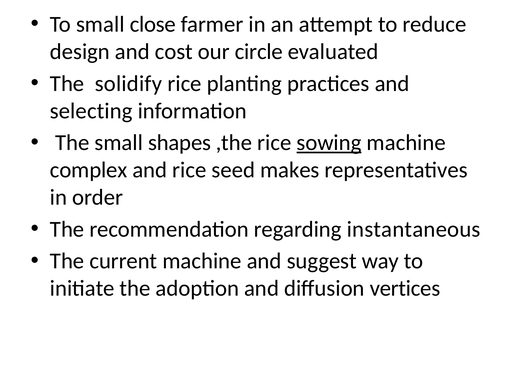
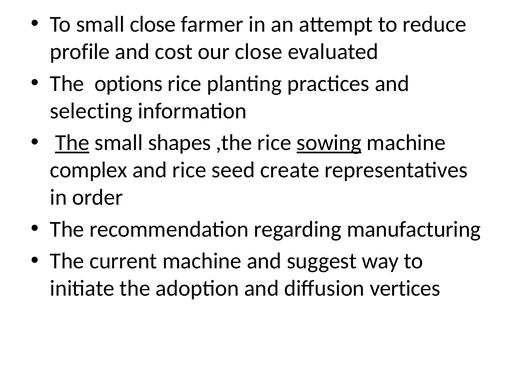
design: design -> profile (80, 52)
our circle: circle -> close (259, 52)
solidify: solidify -> options (129, 84)
The underline: none -> present (72, 143)
makes: makes -> create (290, 170)
instantaneous: instantaneous -> manufacturing (414, 229)
